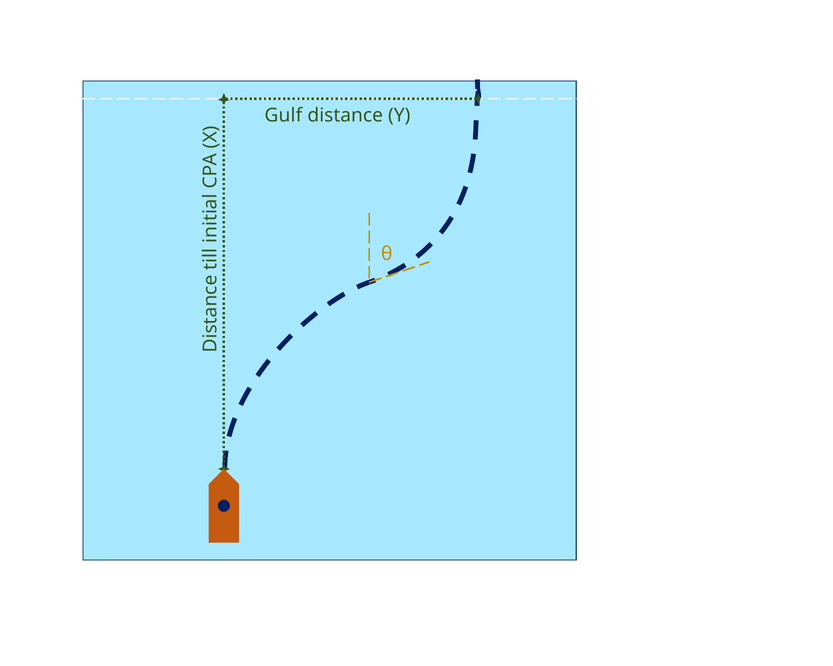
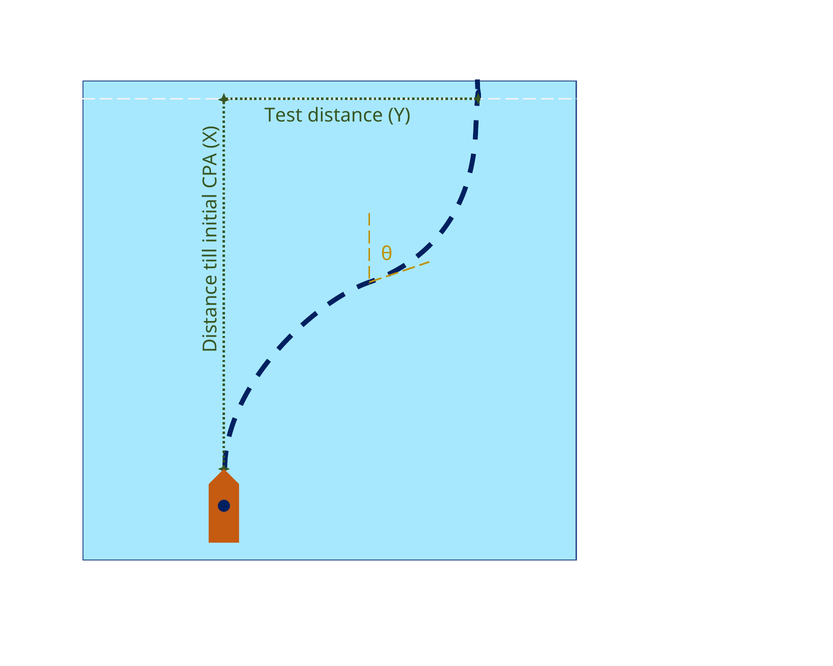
Gulf: Gulf -> Test (283, 116)
